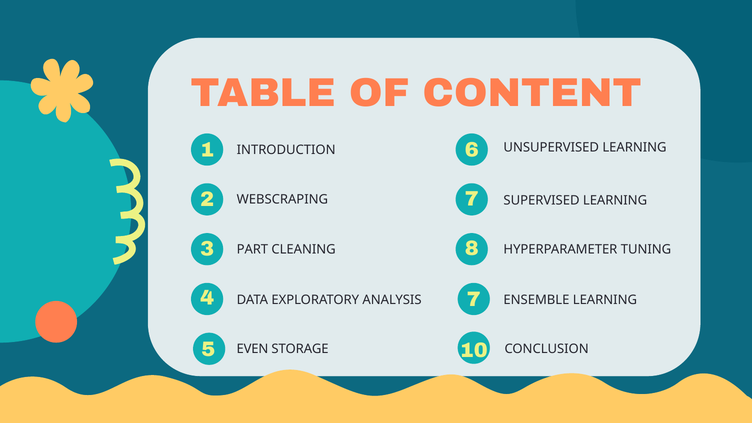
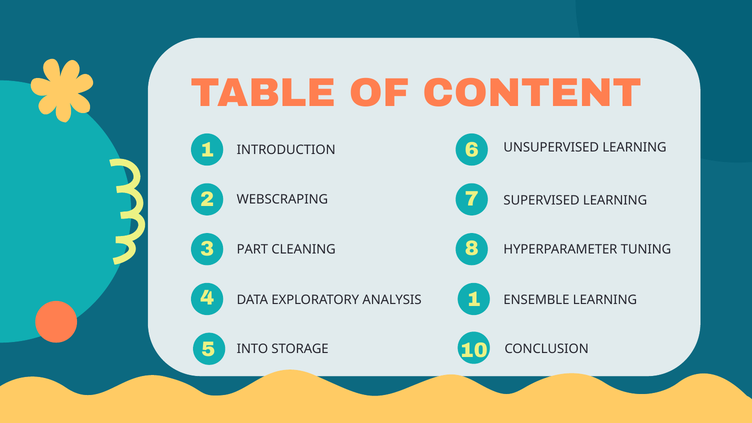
ANALYSIS 7: 7 -> 1 (474, 299)
EVEN: EVEN -> INTO (252, 349)
